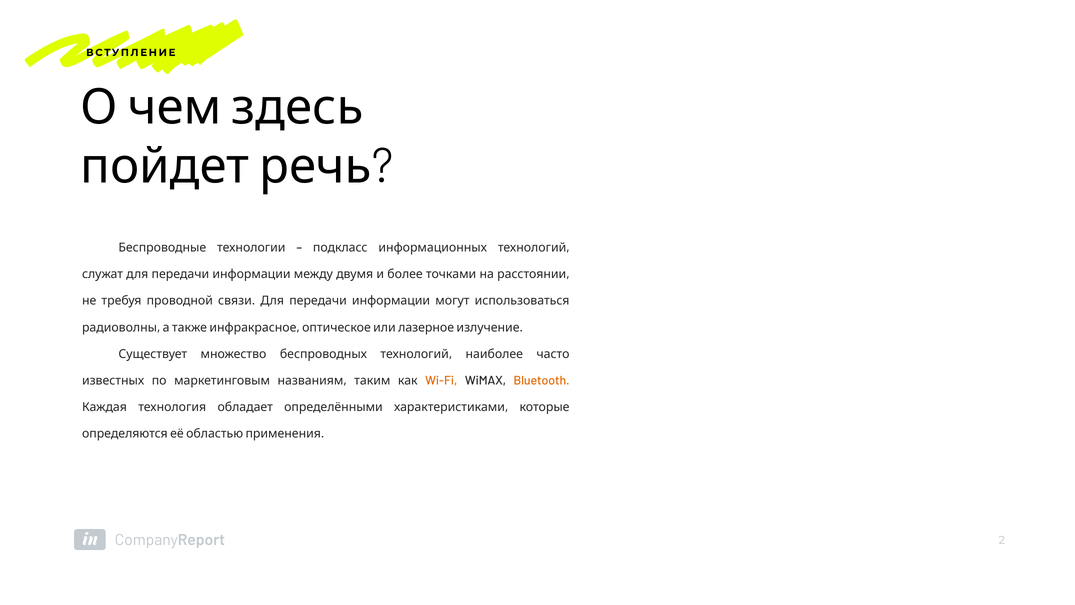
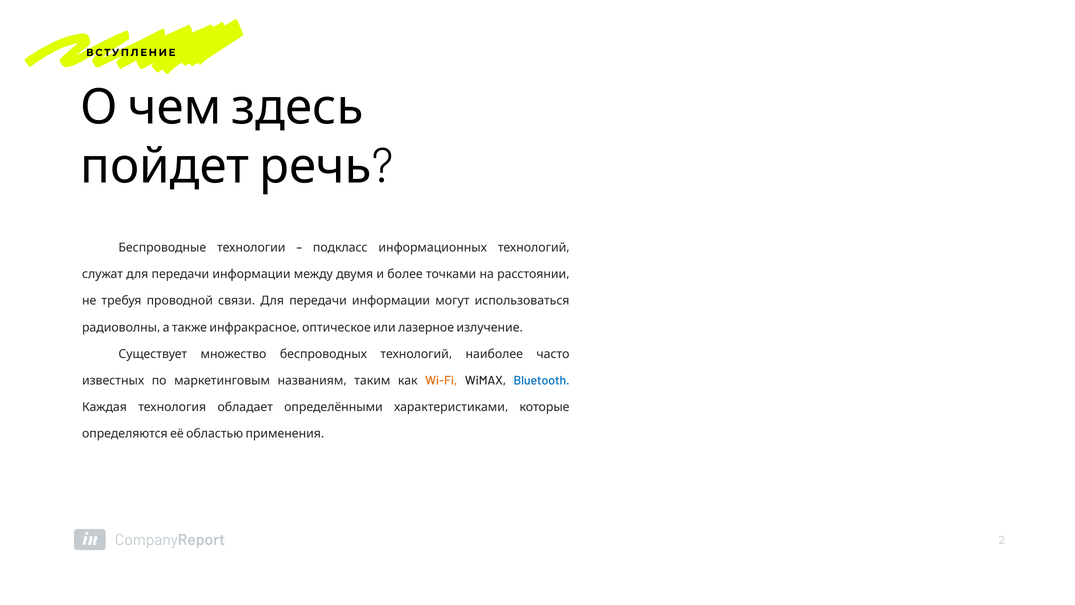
Bluetooth colour: orange -> blue (542, 381)
